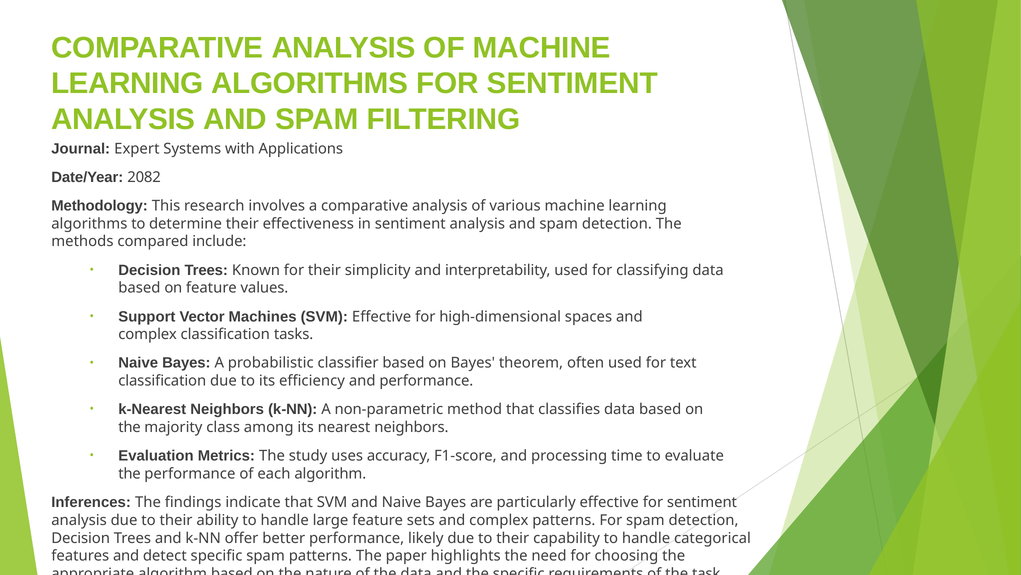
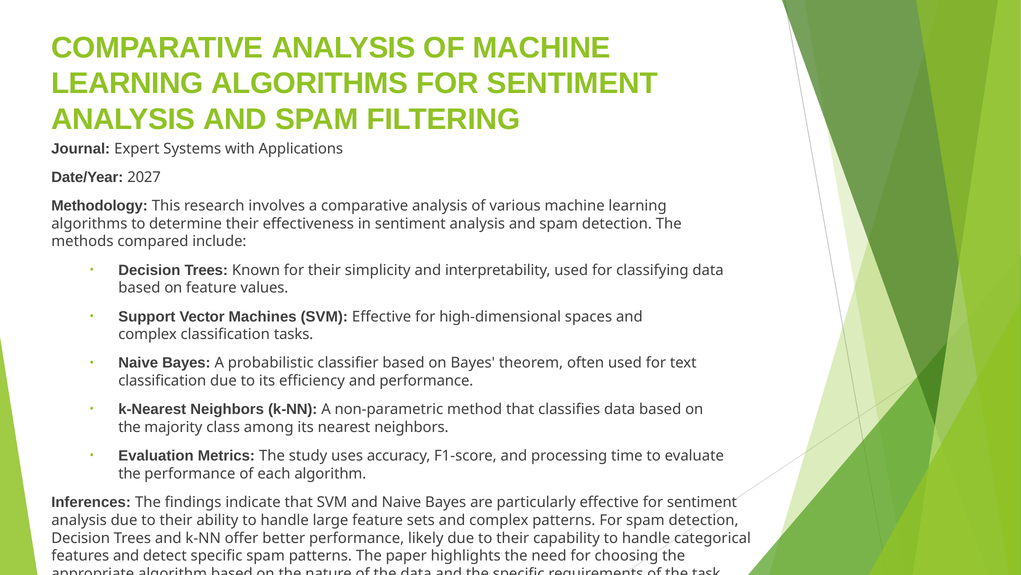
2082: 2082 -> 2027 (144, 177)
